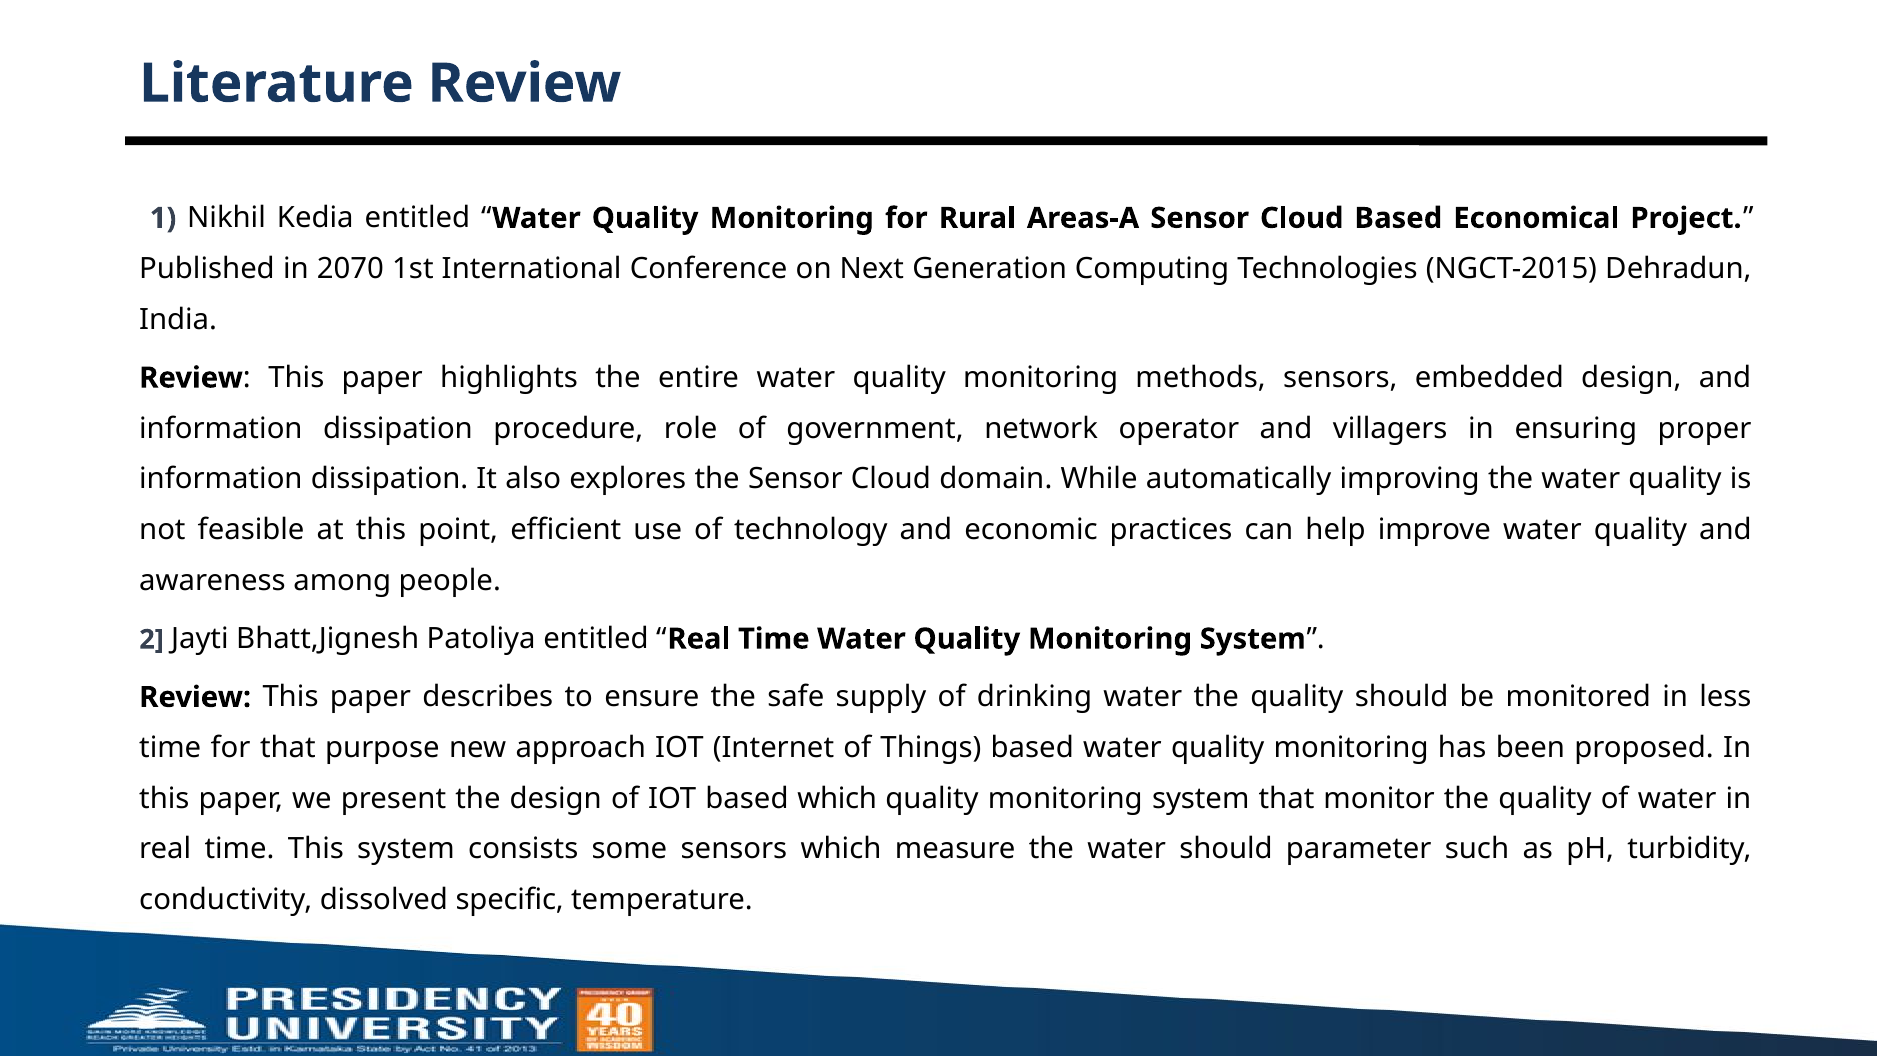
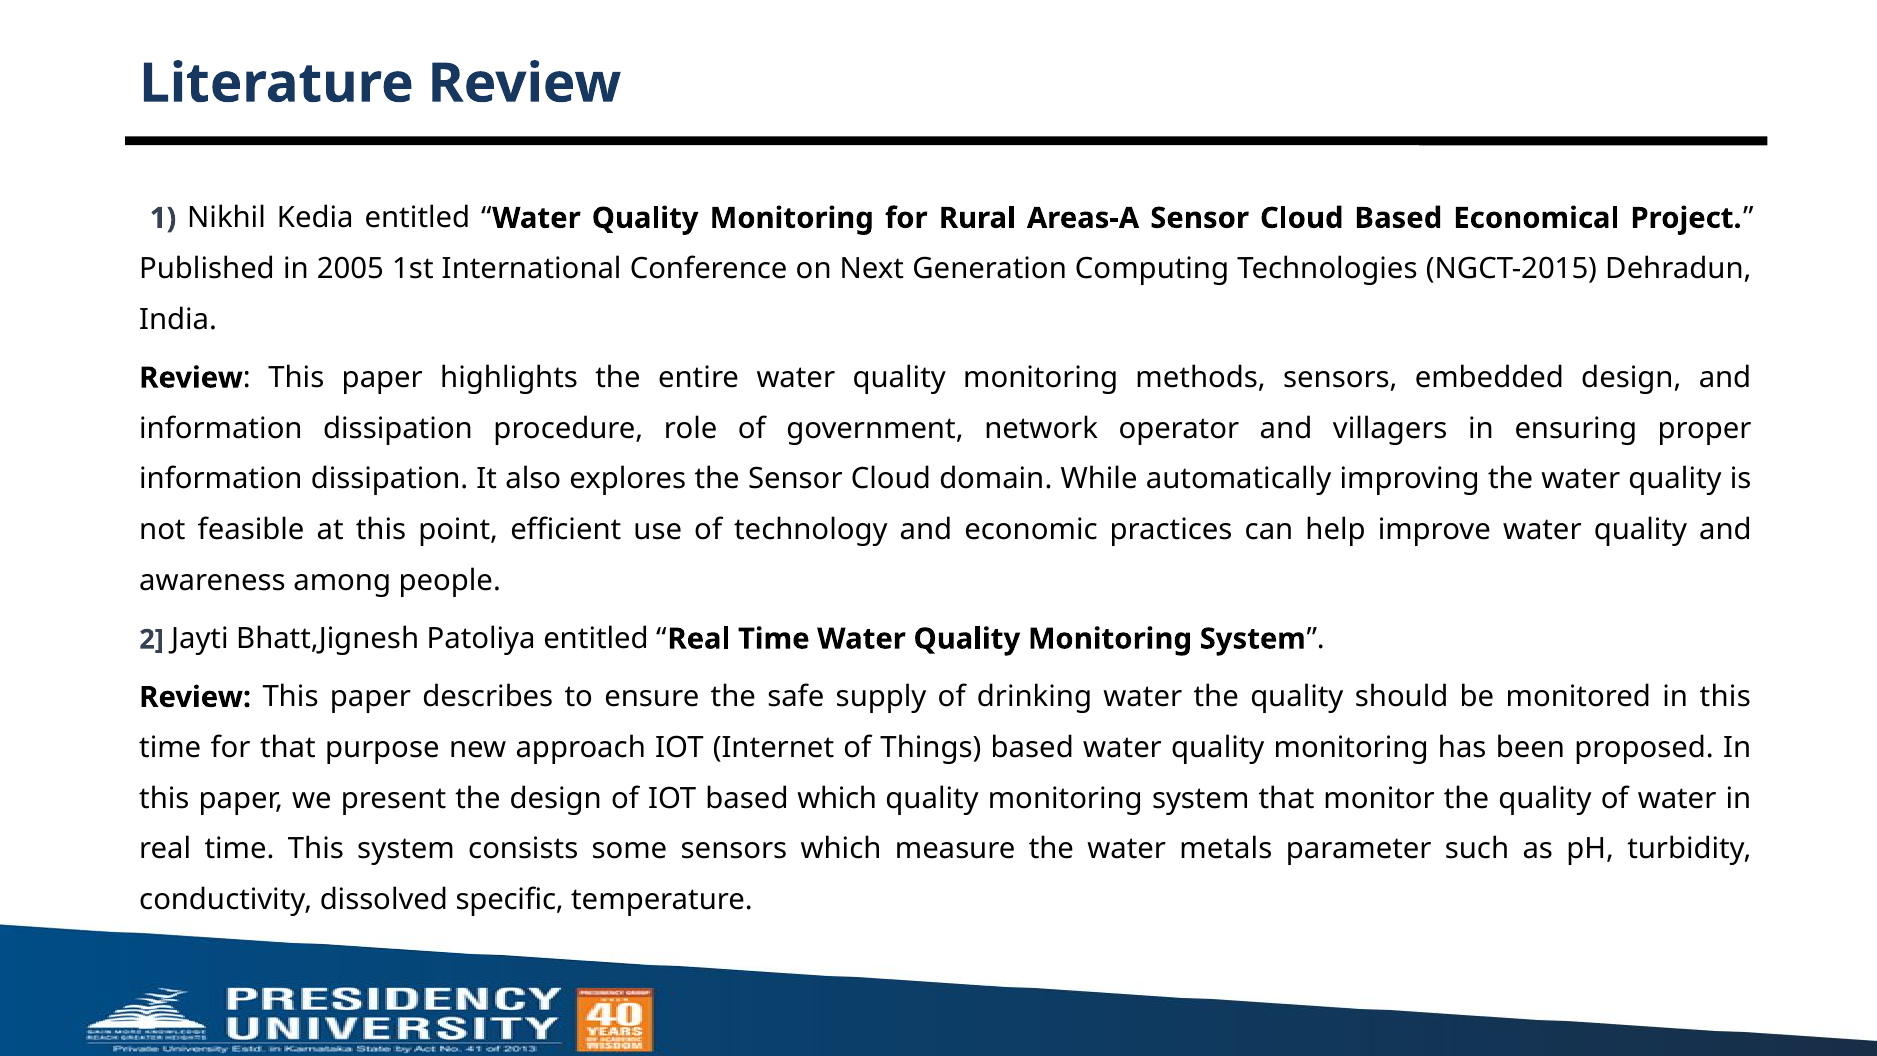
2070: 2070 -> 2005 (350, 269)
monitored in less: less -> this (1725, 697)
water should: should -> metals (1226, 849)
